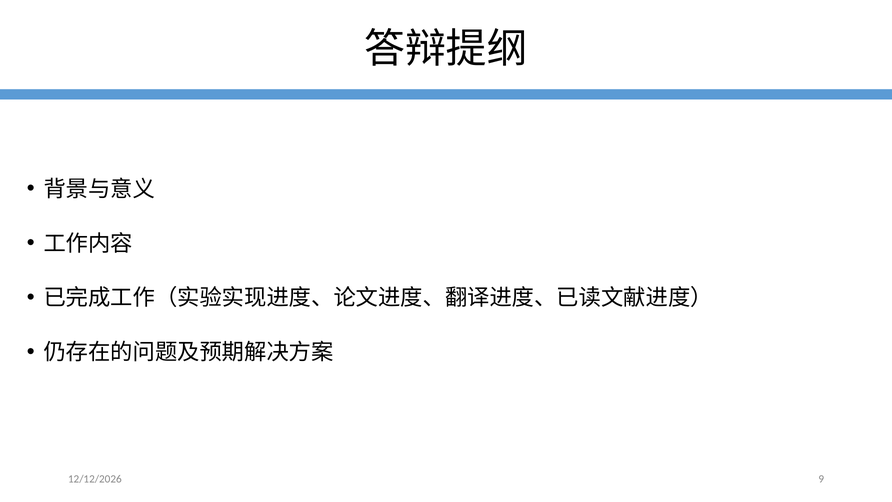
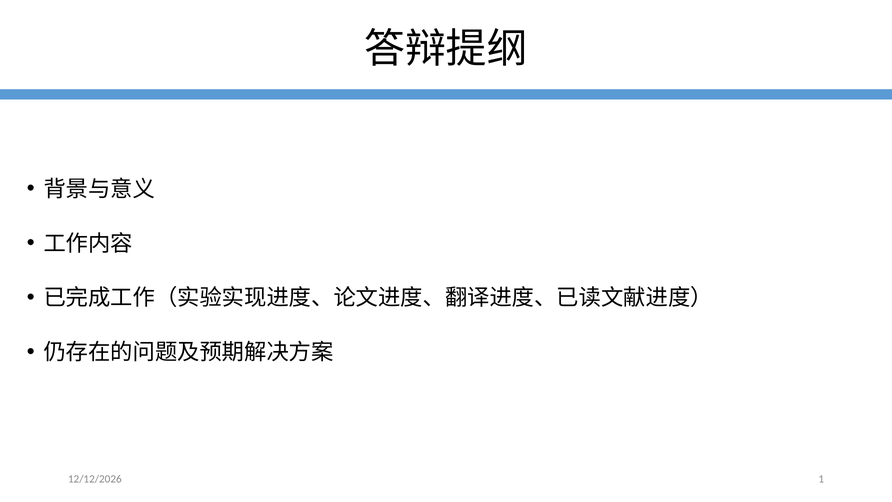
9: 9 -> 1 (821, 479)
